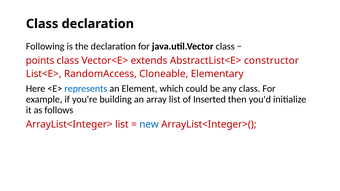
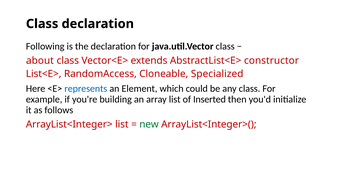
points: points -> about (40, 61)
Elementary: Elementary -> Specialized (217, 74)
new colour: blue -> green (149, 124)
